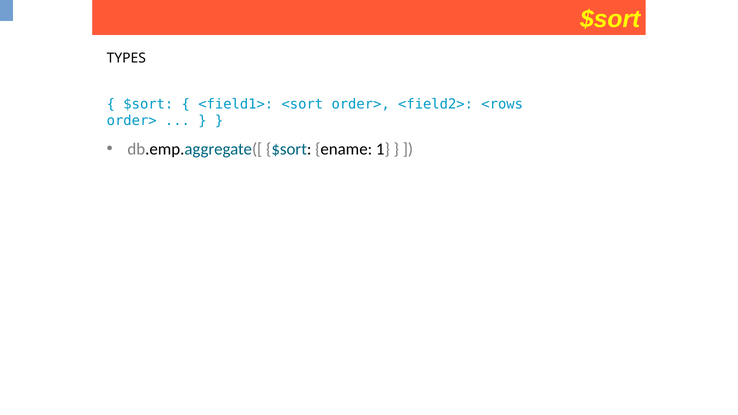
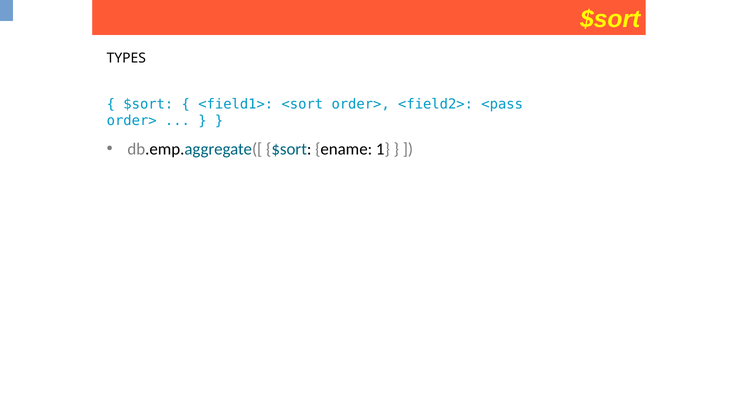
<rows: <rows -> <pass (502, 104)
